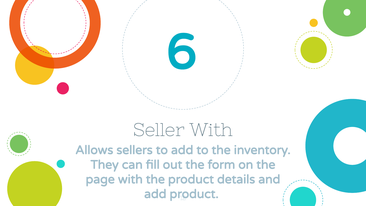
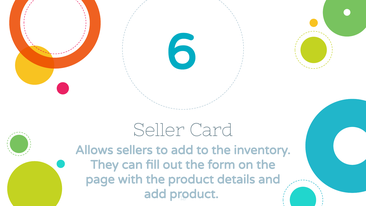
Seller With: With -> Card (211, 130)
